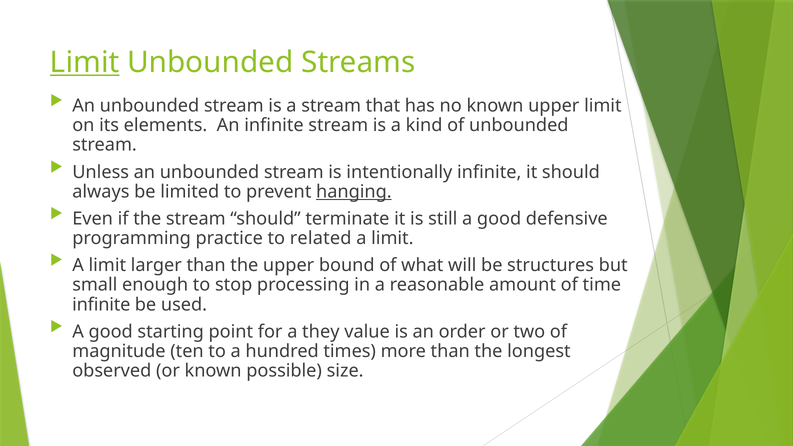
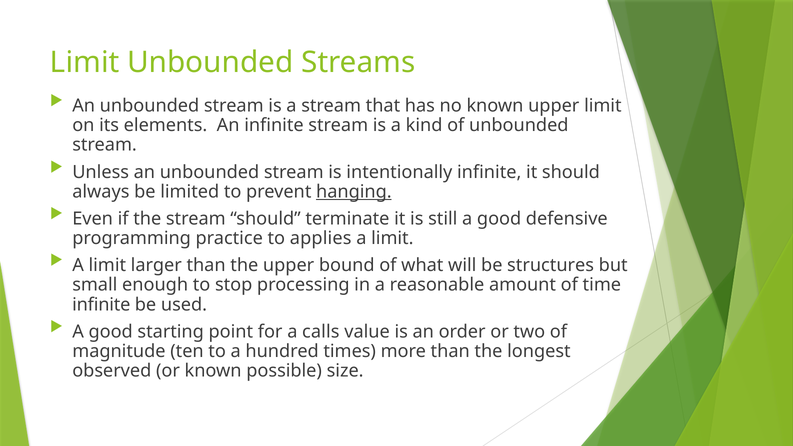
Limit underline: present -> none (85, 63)
related: related -> applies (321, 238)
they: they -> calls (321, 332)
